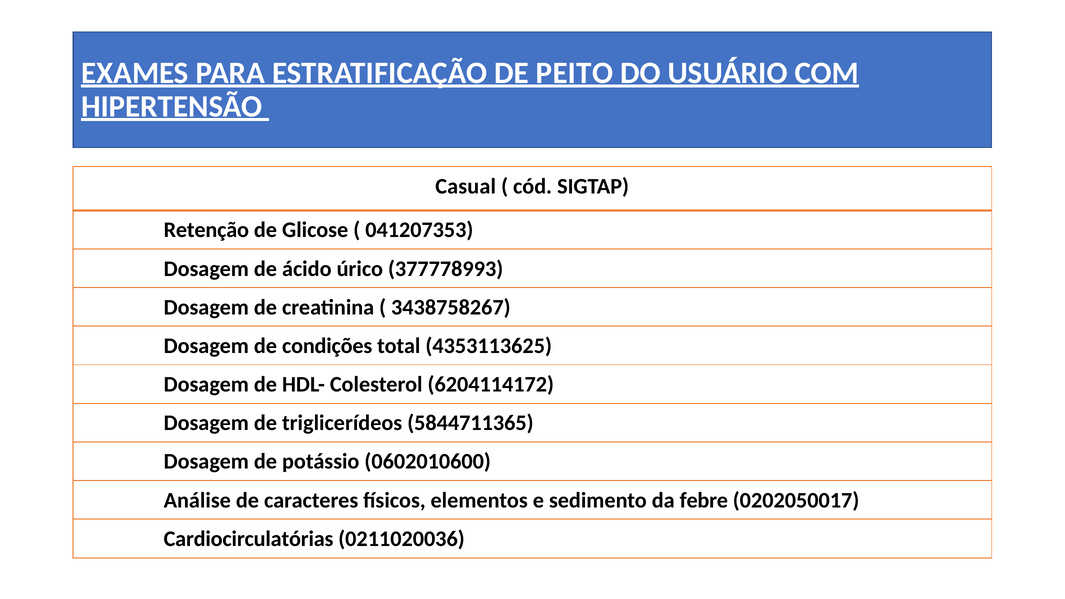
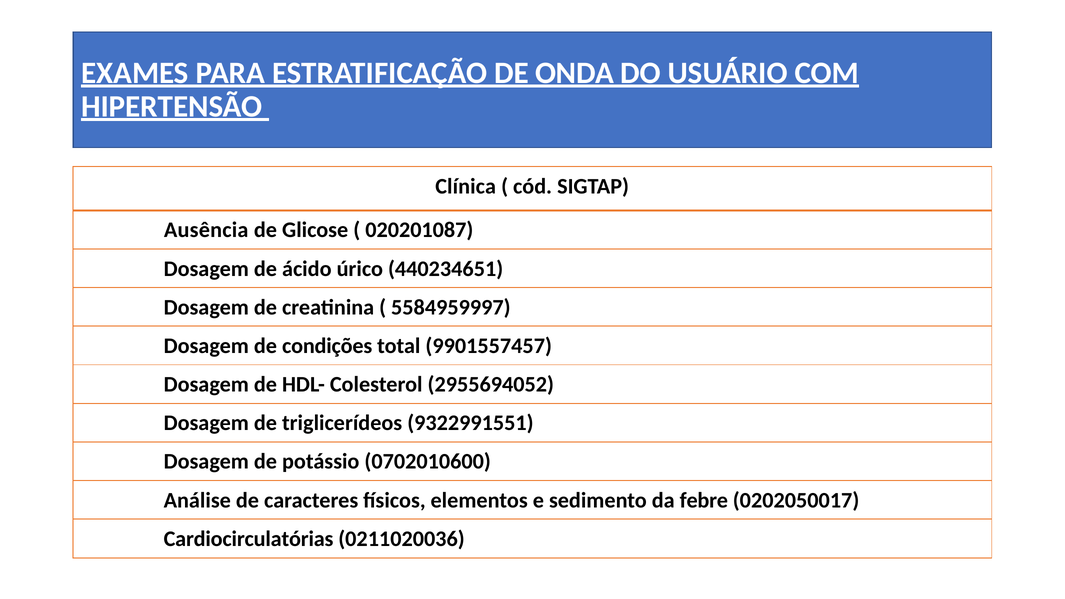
PEITO: PEITO -> ONDA (575, 73)
Casual: Casual -> Clínica (466, 186)
Retenção: Retenção -> Ausência (206, 230)
041207353: 041207353 -> 020201087 (419, 230)
377778993: 377778993 -> 440234651 (446, 269)
3438758267: 3438758267 -> 5584959997 (451, 307)
4353113625: 4353113625 -> 9901557457 (489, 346)
6204114172: 6204114172 -> 2955694052 (491, 384)
5844711365: 5844711365 -> 9322991551 (470, 423)
0602010600: 0602010600 -> 0702010600 (428, 462)
